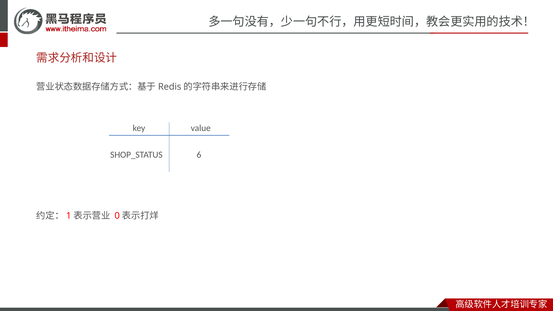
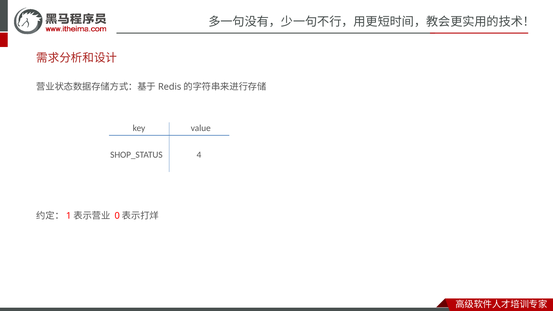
6: 6 -> 4 (199, 155)
